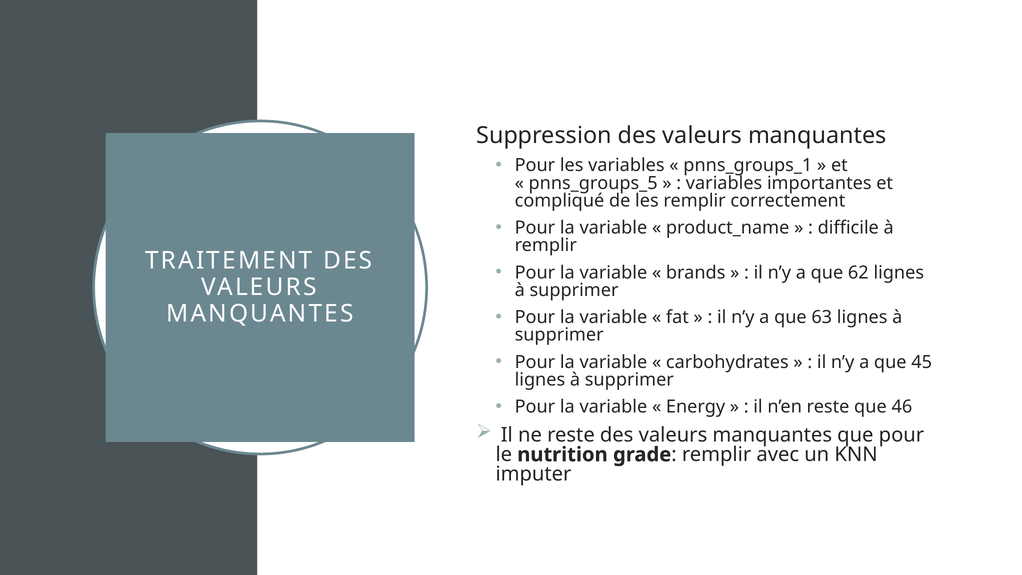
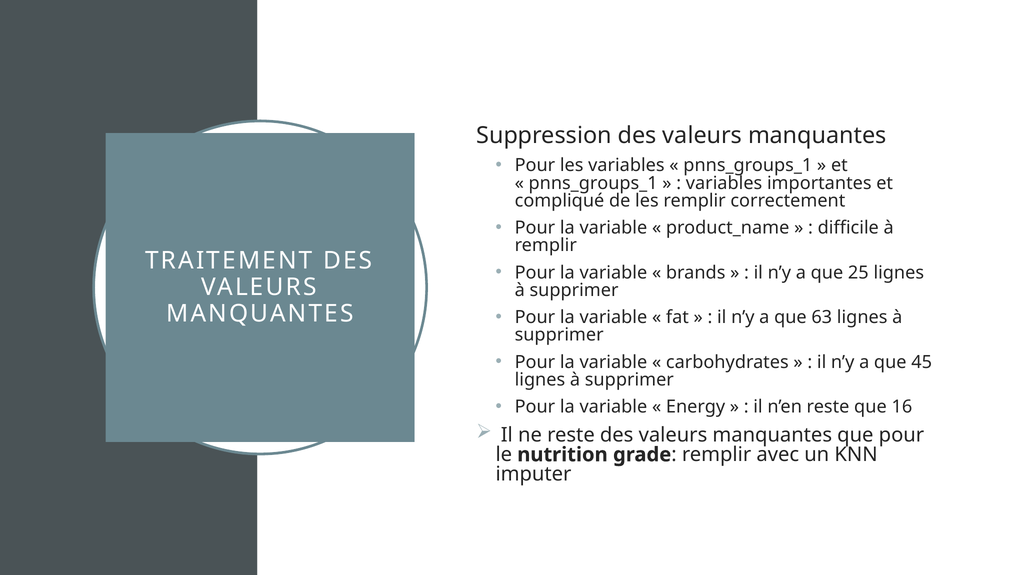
pnns_groups_5: pnns_groups_5 -> pnns_groups_1 (593, 183)
62: 62 -> 25 (858, 273)
46: 46 -> 16 (902, 407)
